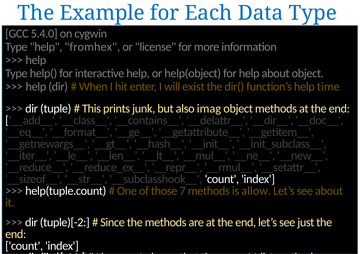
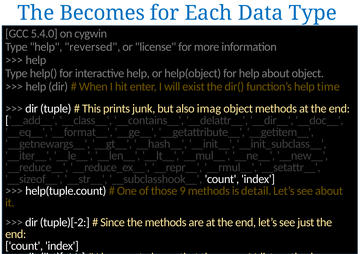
Example: Example -> Becomes (102, 13)
fromhex: fromhex -> reversed (92, 47)
7: 7 -> 9 (183, 191)
allow: allow -> detail (256, 191)
